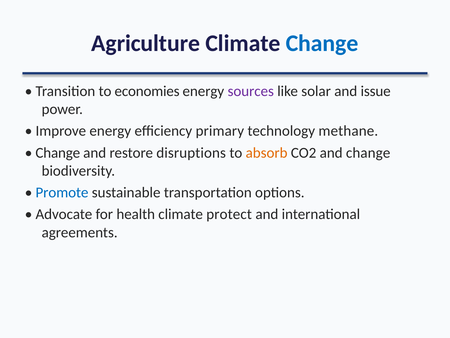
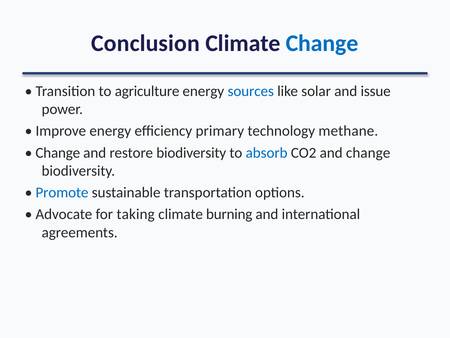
Agriculture: Agriculture -> Conclusion (146, 43)
economies: economies -> agriculture (147, 91)
sources colour: purple -> blue (251, 91)
restore disruptions: disruptions -> biodiversity (191, 153)
absorb colour: orange -> blue (267, 153)
health: health -> taking (136, 214)
protect: protect -> burning (229, 214)
